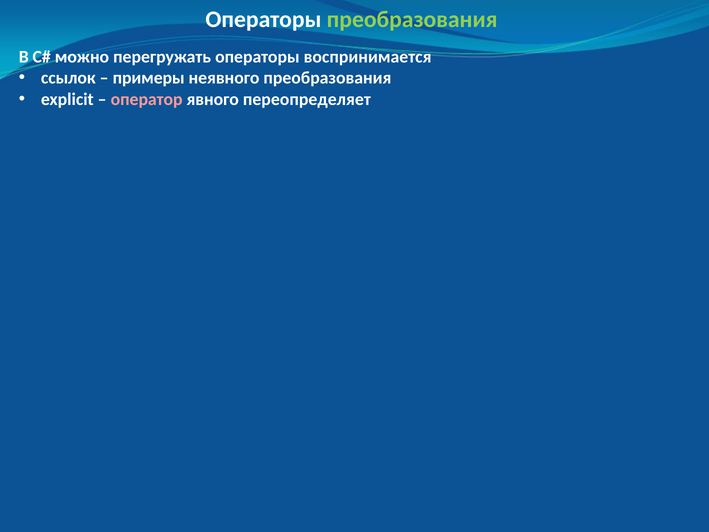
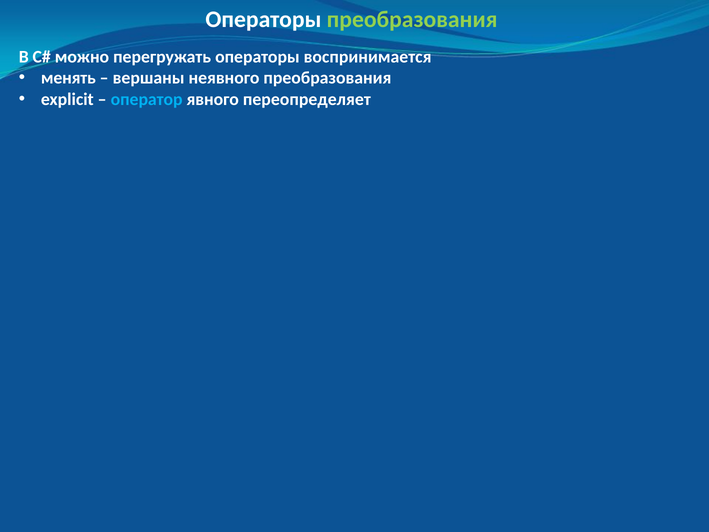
ссылок: ссылок -> менять (68, 78)
примеры: примеры -> вершаны (149, 78)
оператор colour: pink -> light blue (147, 99)
